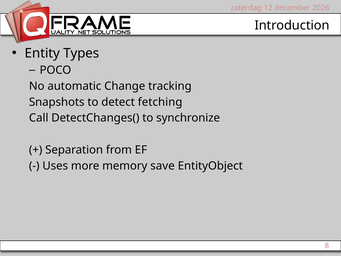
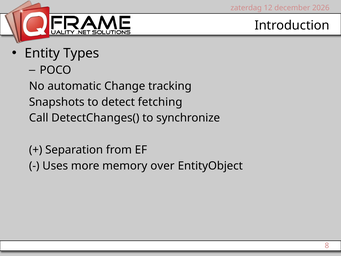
save: save -> over (162, 166)
